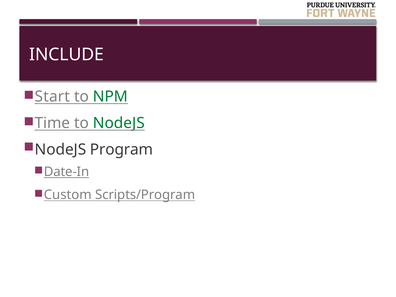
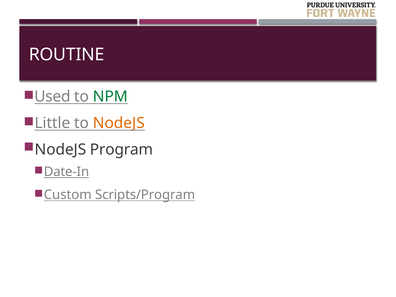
INCLUDE: INCLUDE -> ROUTINE (67, 54)
Start: Start -> Used (52, 97)
Time: Time -> Little (52, 123)
NodeJS colour: green -> orange (119, 123)
